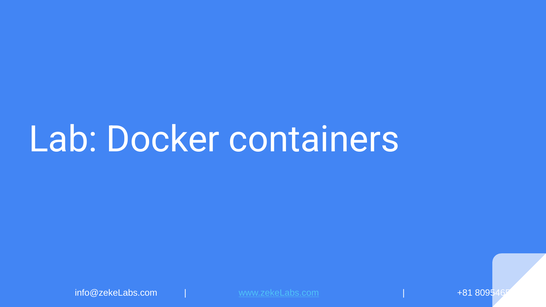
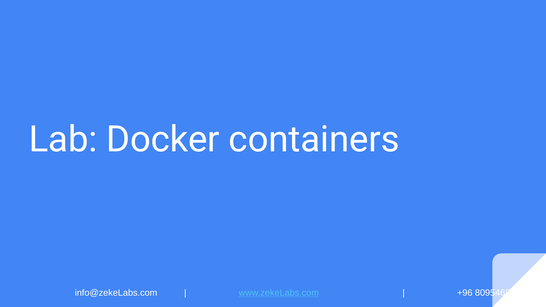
+81: +81 -> +96 (465, 293)
